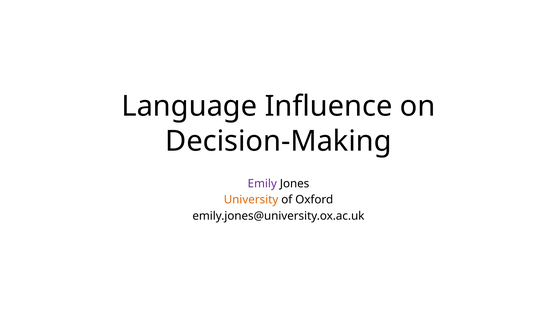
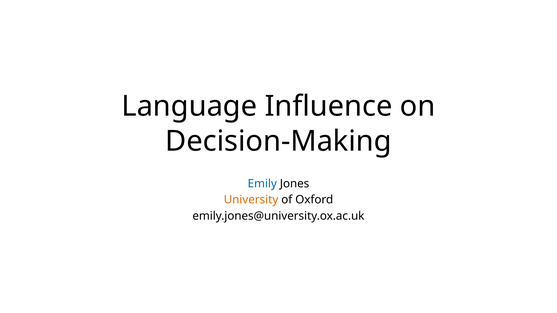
Emily colour: purple -> blue (262, 184)
